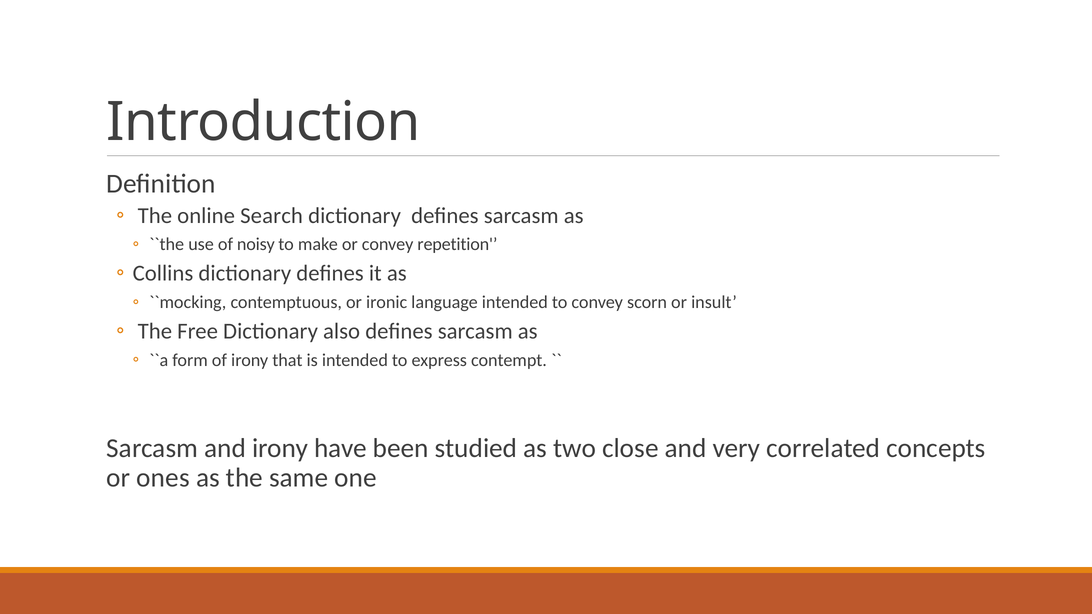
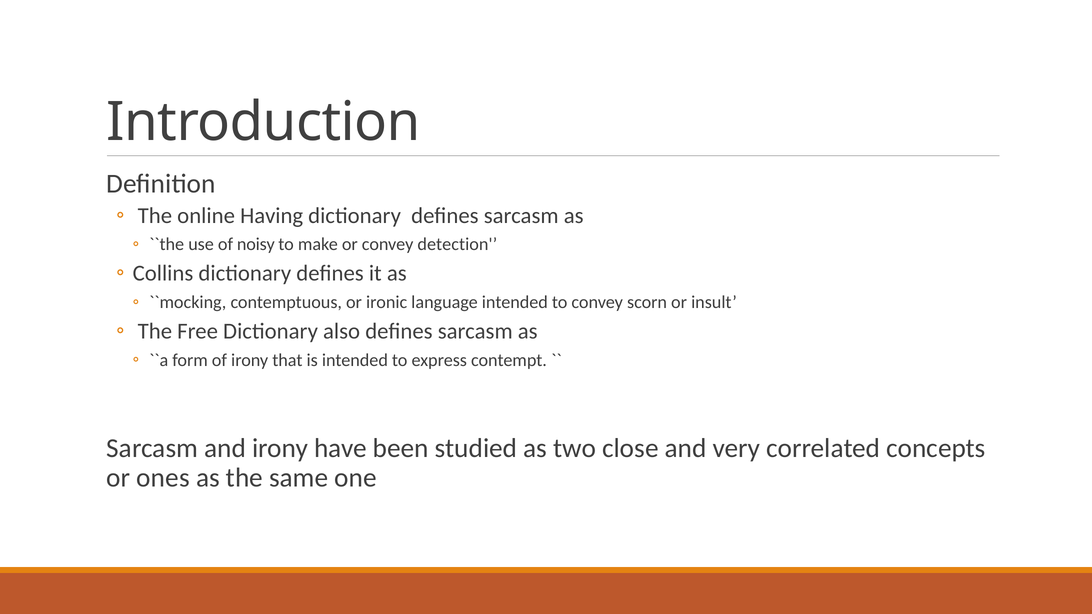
Search: Search -> Having (272, 216)
repetition: repetition -> detection (457, 245)
